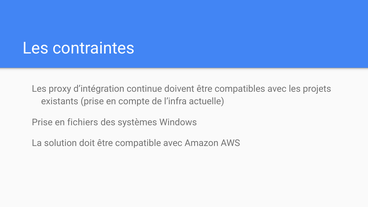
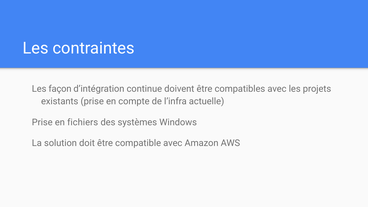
proxy: proxy -> façon (60, 89)
